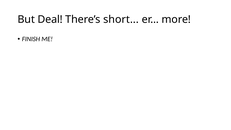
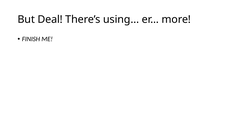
short: short -> using (121, 19)
